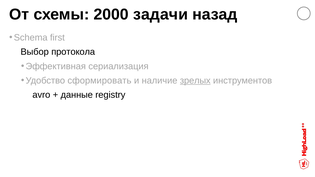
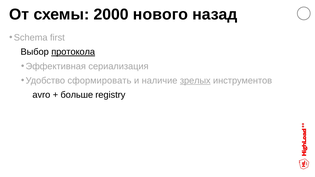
задачи: задачи -> нового (161, 14)
протокола underline: none -> present (73, 52)
данные: данные -> больше (77, 95)
